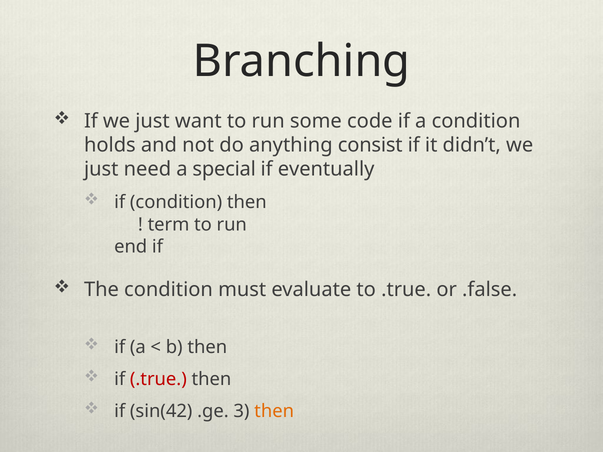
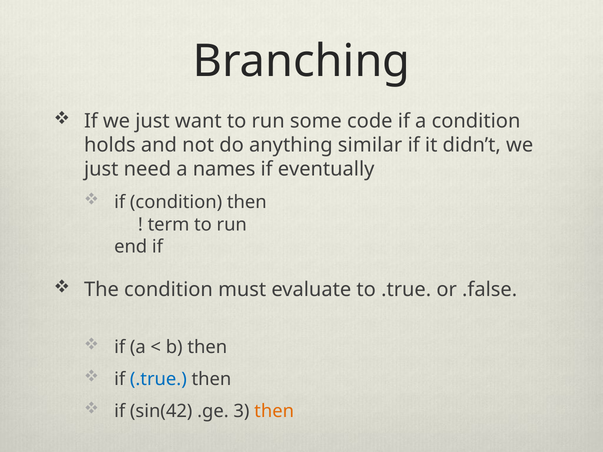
consist: consist -> similar (370, 145)
special: special -> names (224, 169)
.true colour: red -> blue (158, 379)
